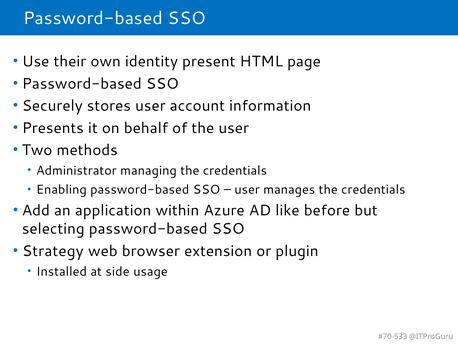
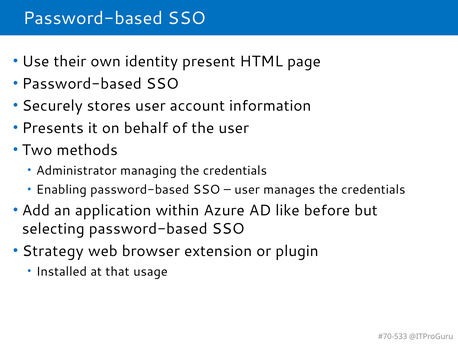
side: side -> that (118, 271)
